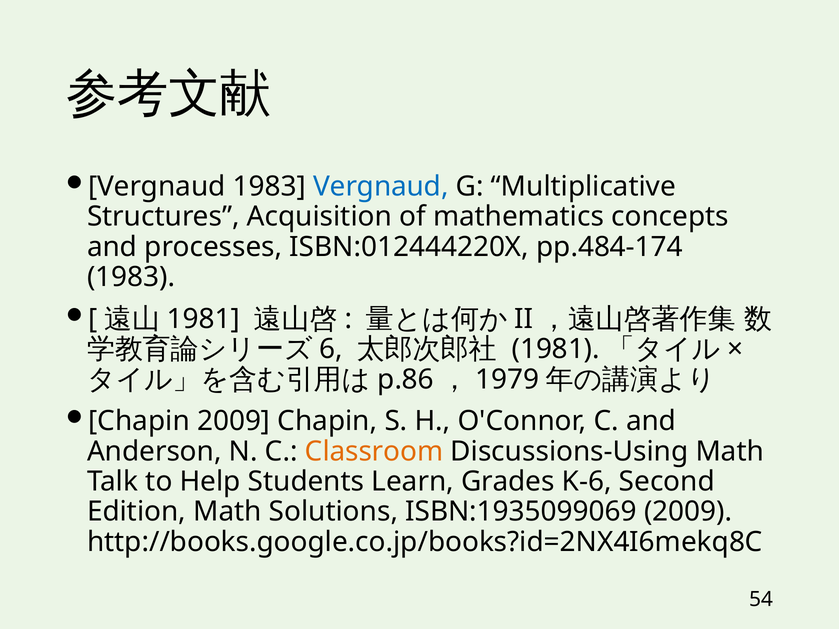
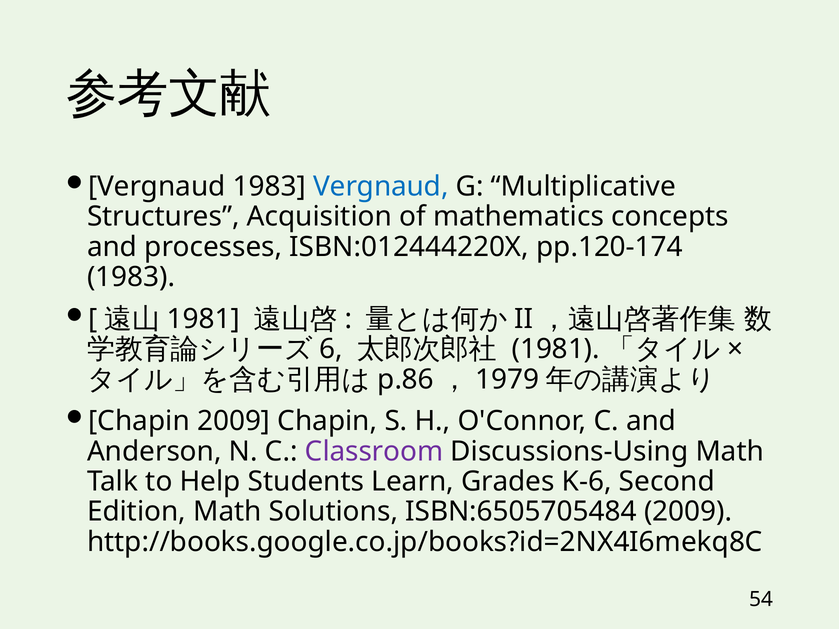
pp.484-174: pp.484-174 -> pp.120-174 (610, 247)
Classroom colour: orange -> purple (374, 451)
ISBN:1935099069: ISBN:1935099069 -> ISBN:6505705484 (521, 512)
